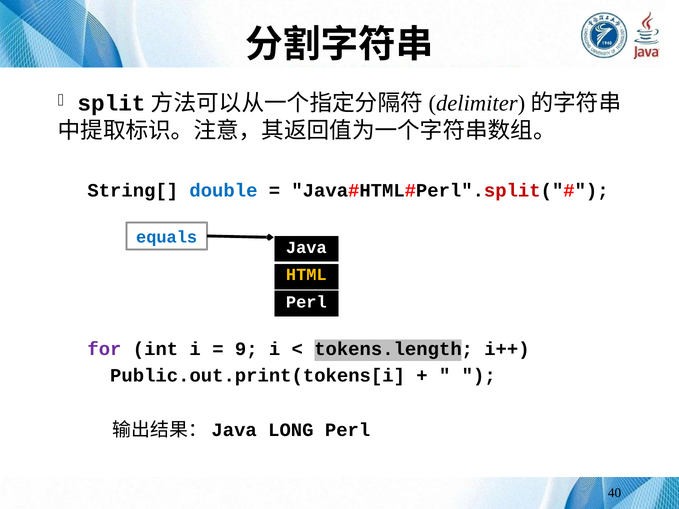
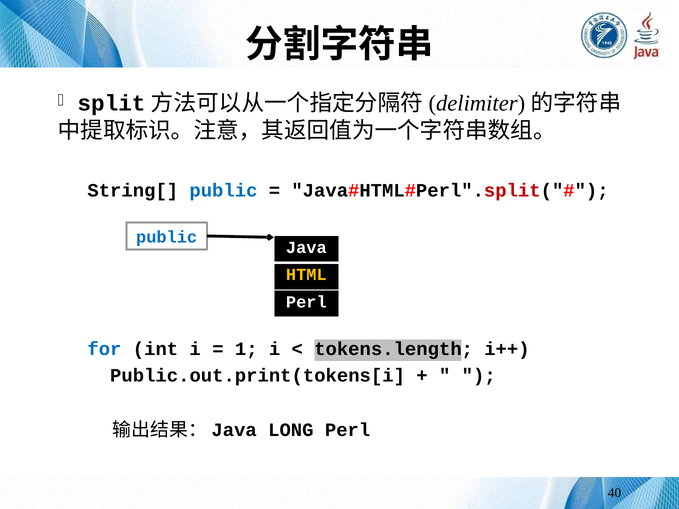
String[ double: double -> public (223, 191)
equals: equals -> public (167, 237)
for colour: purple -> blue (104, 349)
9: 9 -> 1 (246, 349)
